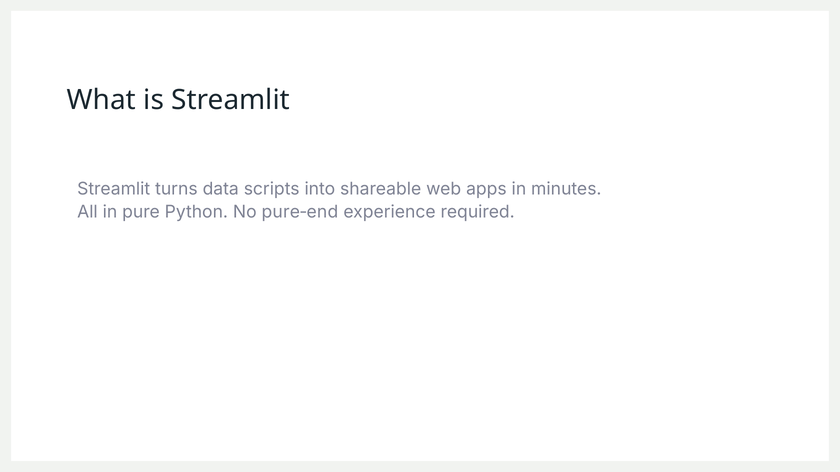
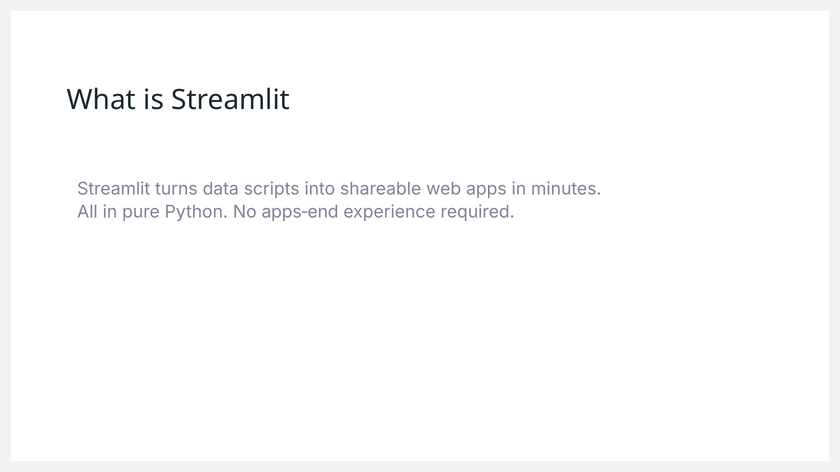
pure‑end: pure‑end -> apps‑end (300, 212)
